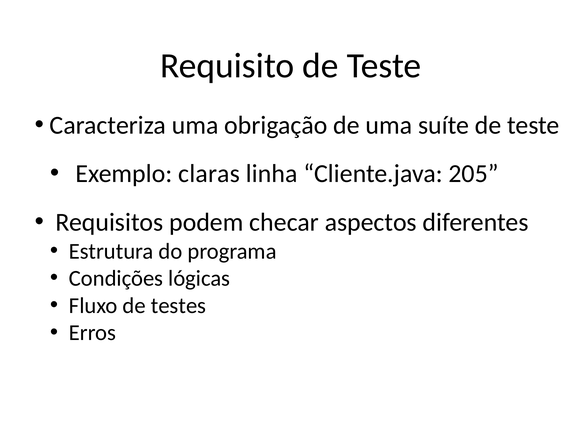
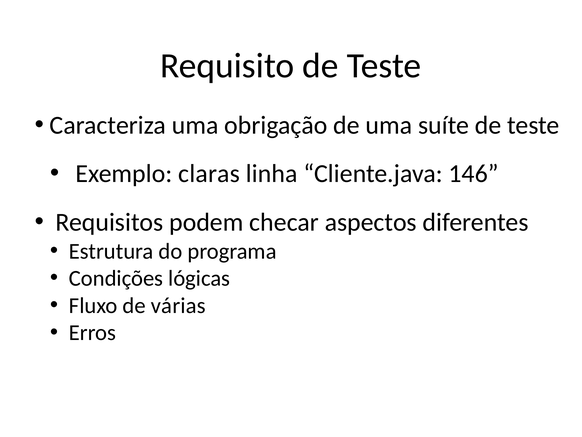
205: 205 -> 146 (474, 174)
testes: testes -> várias (178, 305)
